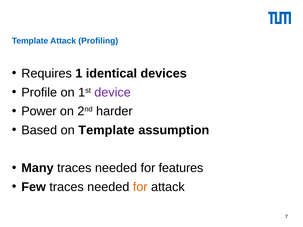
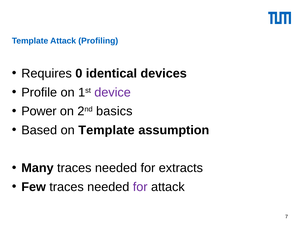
1: 1 -> 0 (79, 74)
harder: harder -> basics (114, 111)
features: features -> extracts (181, 168)
for colour: orange -> purple (140, 187)
